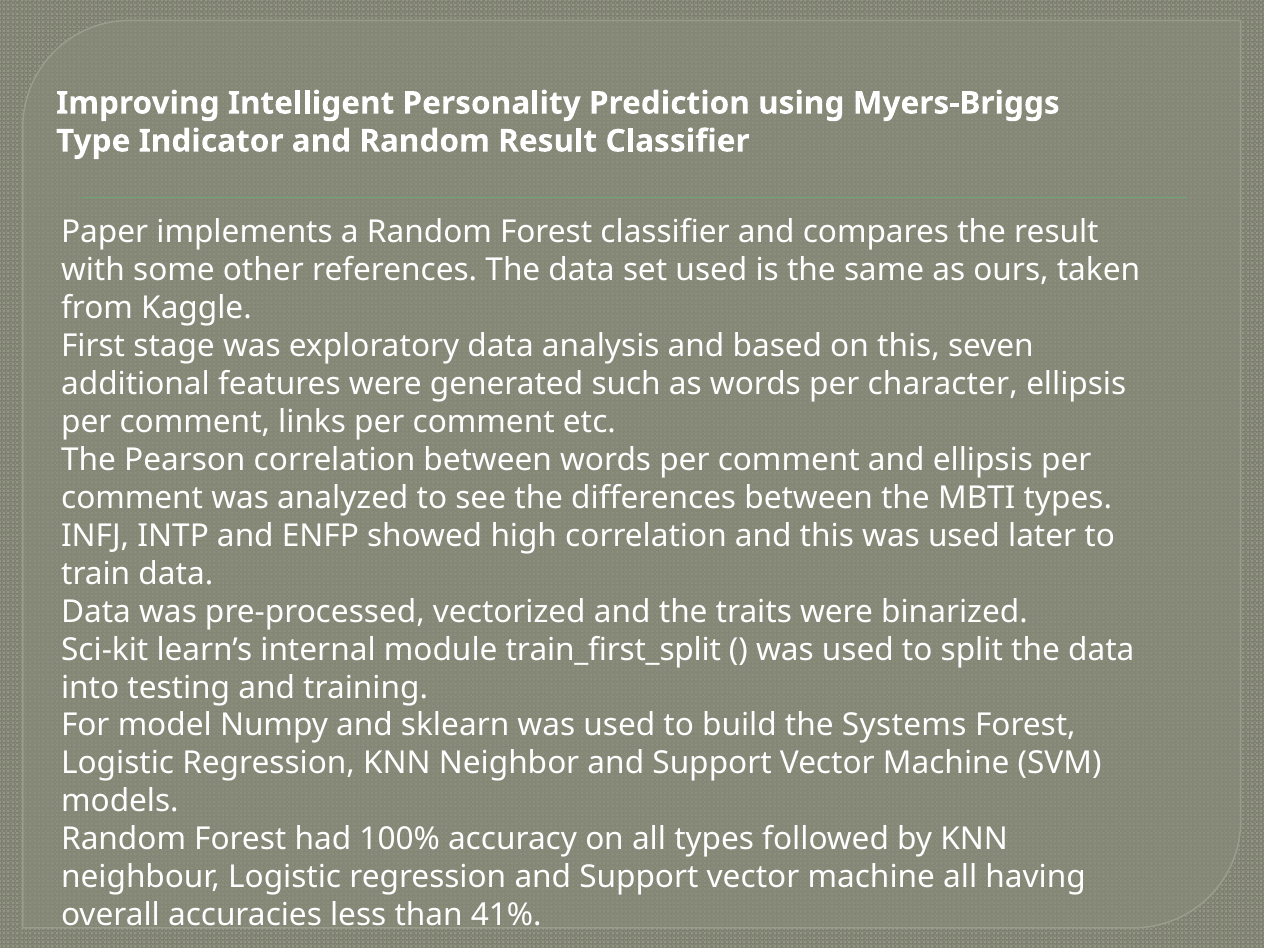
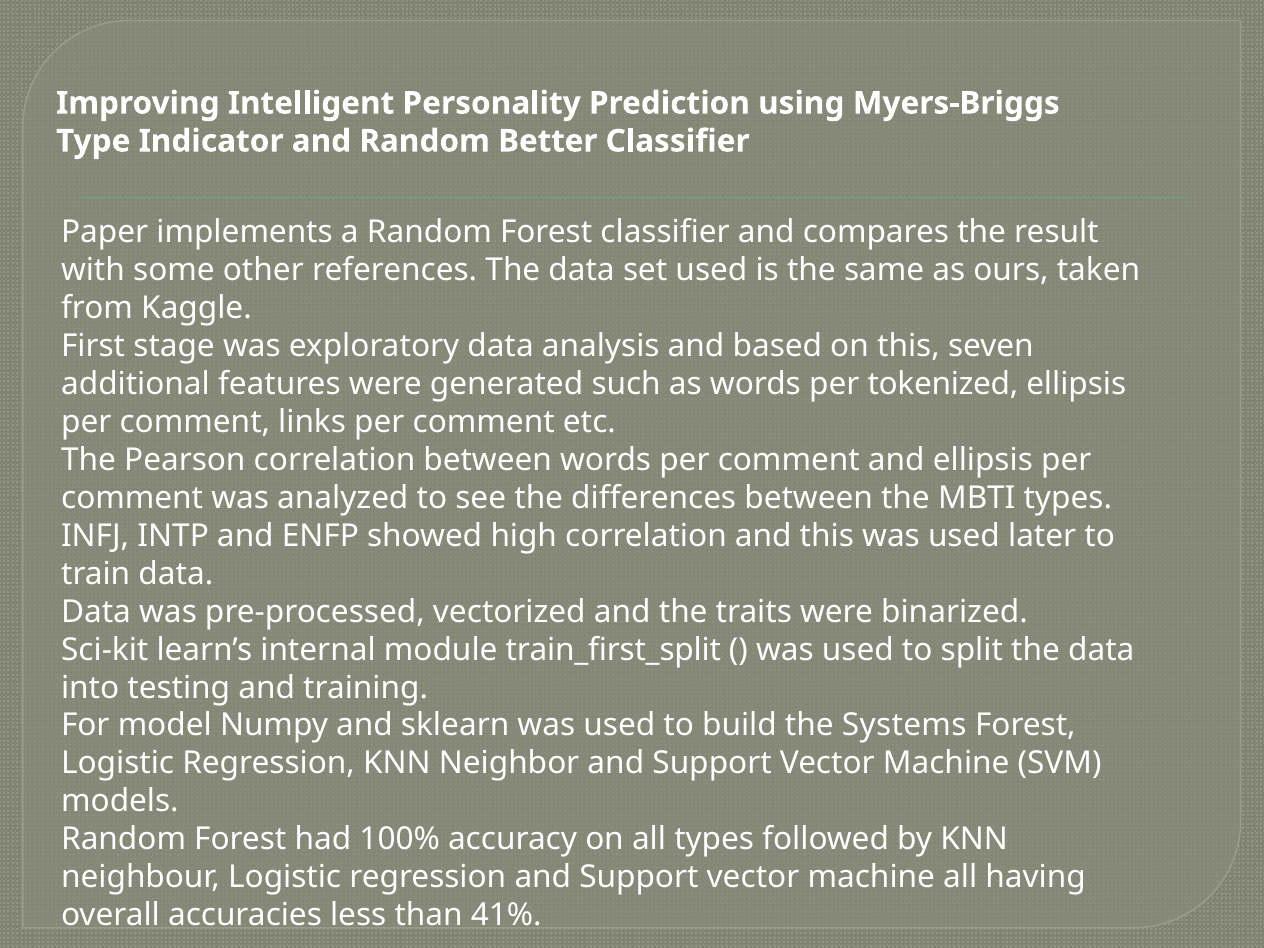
Random Result: Result -> Better (548, 141)
character: character -> tokenized (943, 384)
